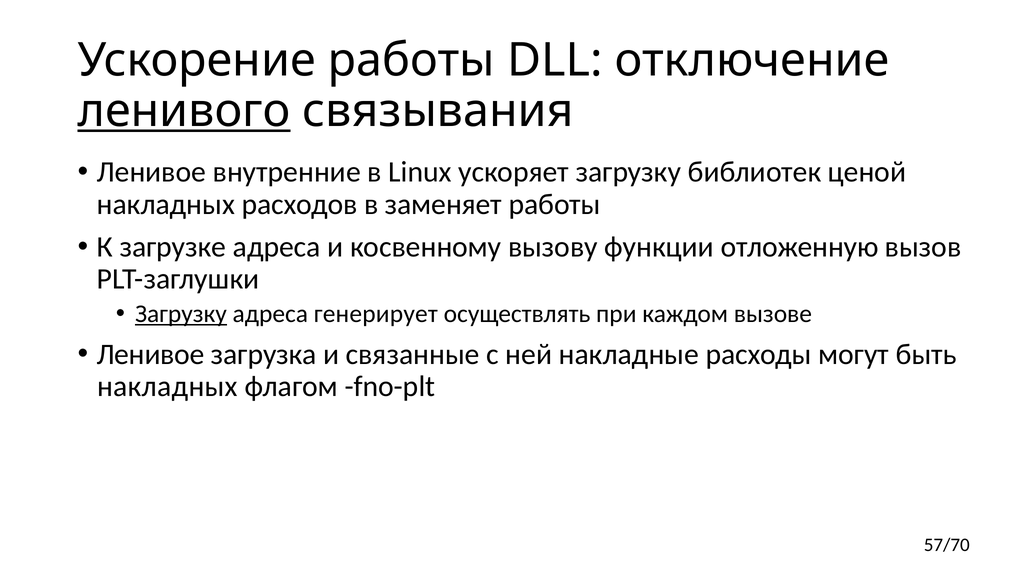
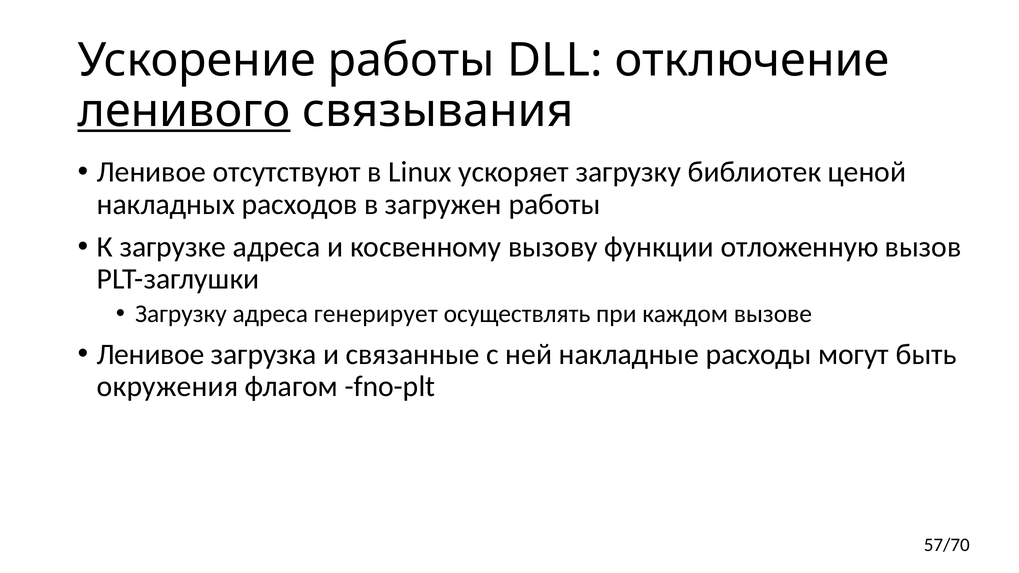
внутренние: внутренние -> отсутствуют (287, 172)
заменяет: заменяет -> загружен (443, 204)
Загрузку underline: present -> none (181, 314)
накладных: накладных -> окружения (167, 386)
